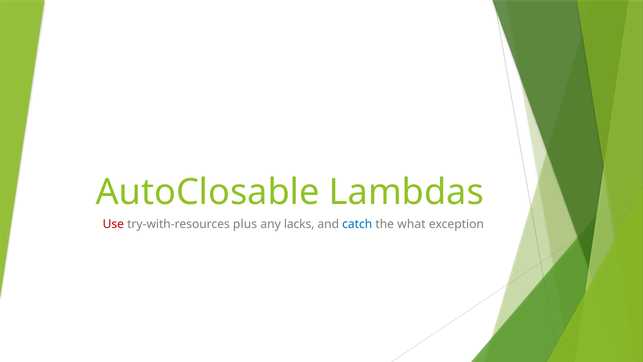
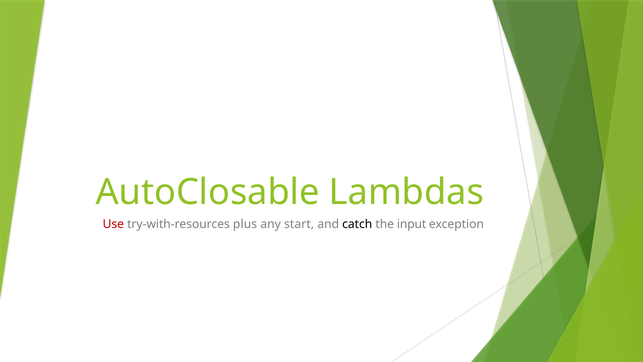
lacks: lacks -> start (299, 224)
catch colour: blue -> black (357, 224)
what: what -> input (412, 224)
